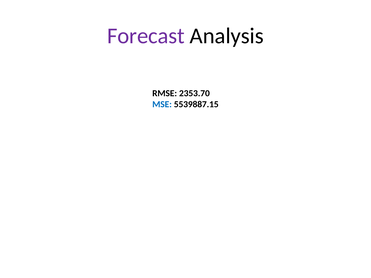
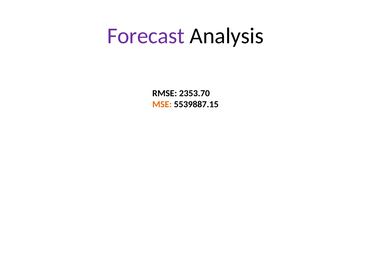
MSE colour: blue -> orange (162, 104)
